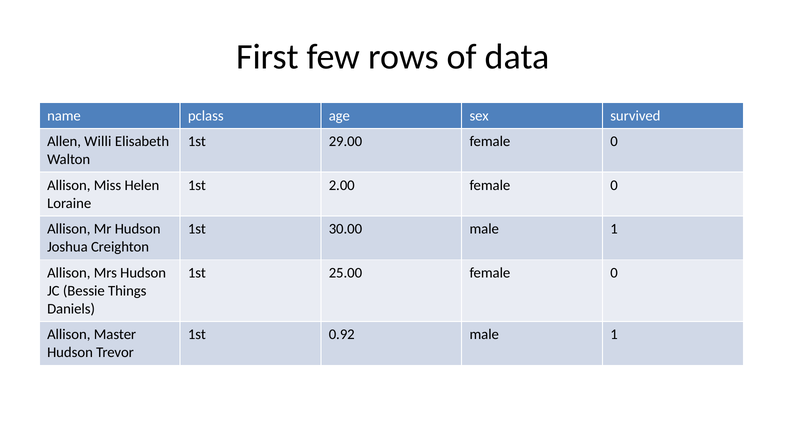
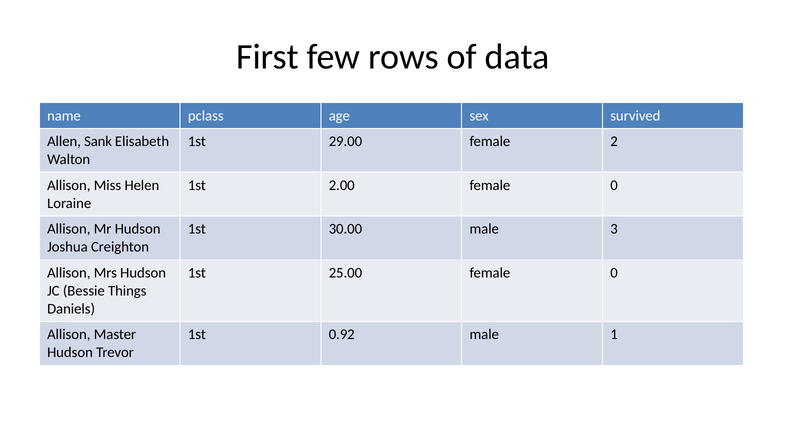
Willi: Willi -> Sank (98, 142)
29.00 female 0: 0 -> 2 (614, 142)
30.00 male 1: 1 -> 3 (614, 229)
